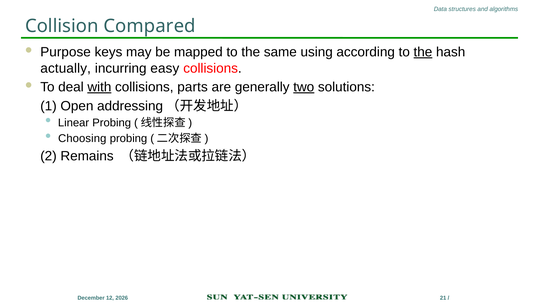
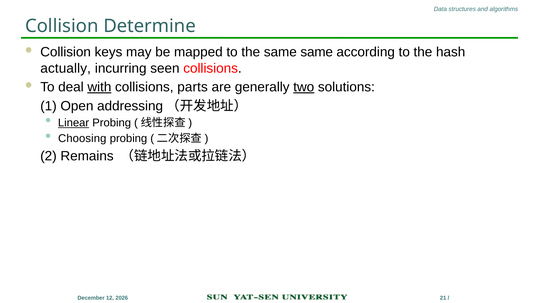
Compared: Compared -> Determine (150, 26)
Purpose: Purpose -> Collision (66, 52)
same using: using -> same (317, 52)
the underline: present -> none (423, 52)
easy: easy -> seen (165, 68)
Linear underline: none -> present (74, 123)
